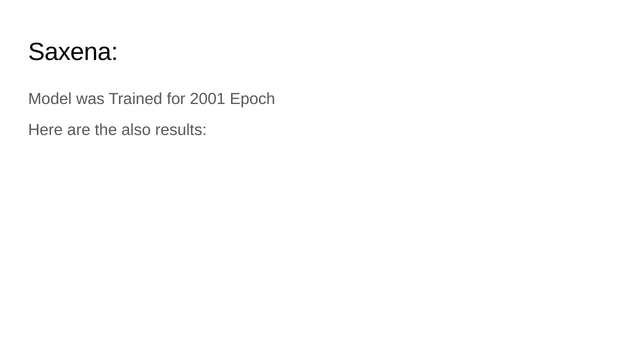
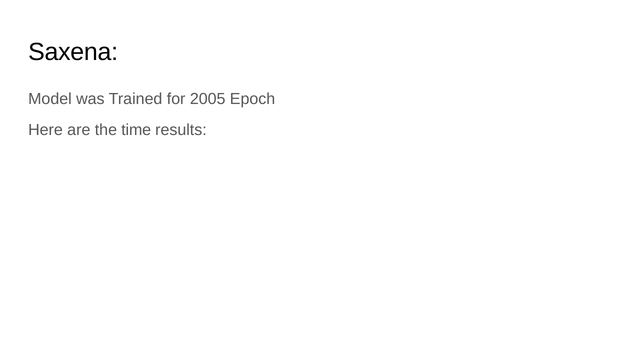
2001: 2001 -> 2005 (208, 99)
also: also -> time (136, 130)
